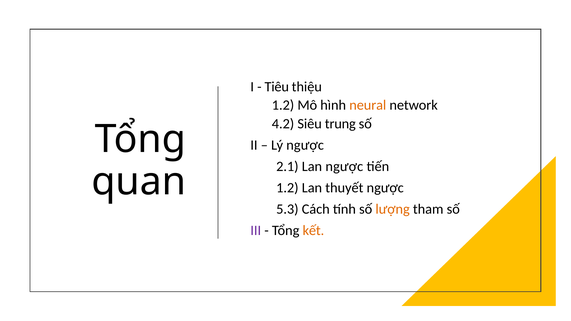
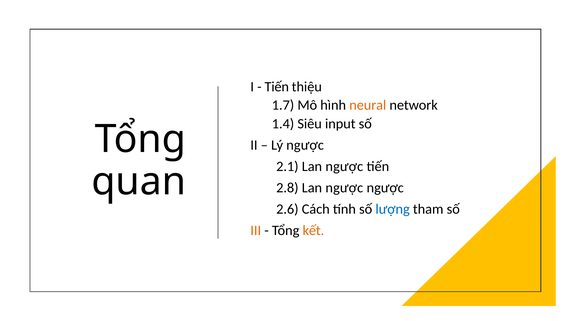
Tiêu: Tiêu -> Tiến (277, 87)
1.2: 1.2 -> 1.7 (283, 105)
4.2: 4.2 -> 1.4 (283, 124)
trung: trung -> input (340, 124)
1.2: 1.2 -> 2.8 (287, 188)
thuyết: thuyết -> ngược (344, 188)
5.3: 5.3 -> 2.6 (287, 209)
lượng colour: orange -> blue (393, 209)
III colour: purple -> orange (256, 231)
